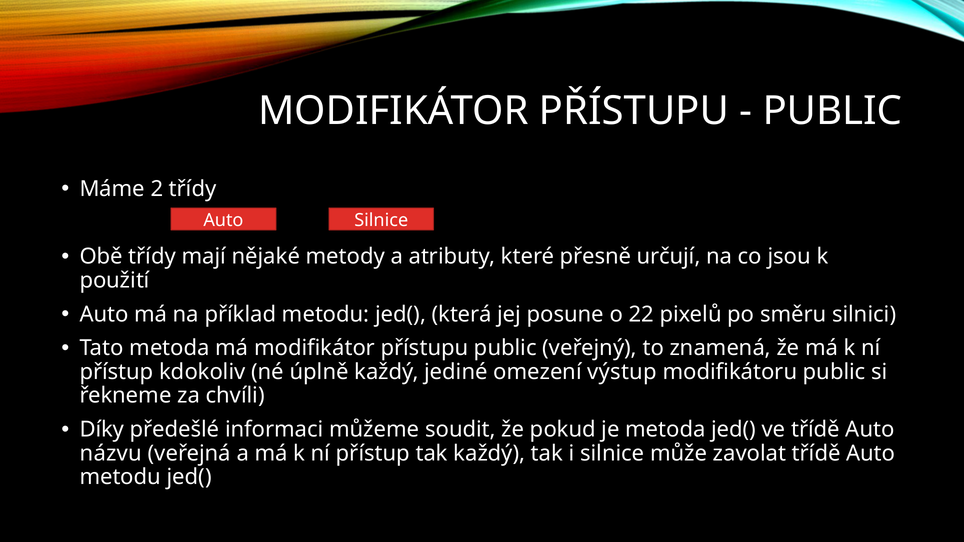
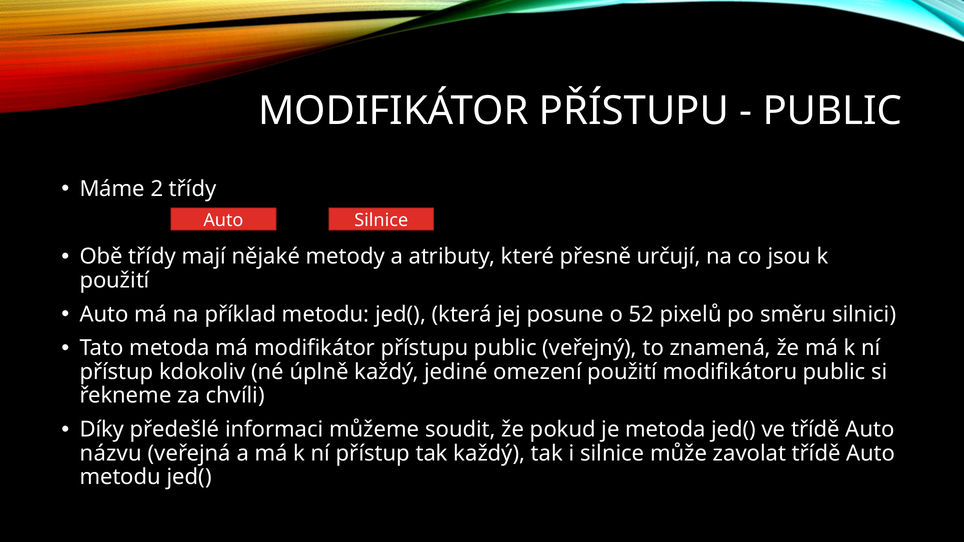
22: 22 -> 52 (641, 314)
omezení výstup: výstup -> použití (622, 372)
